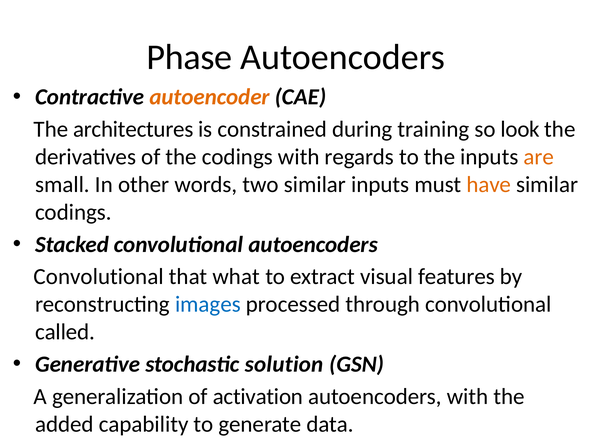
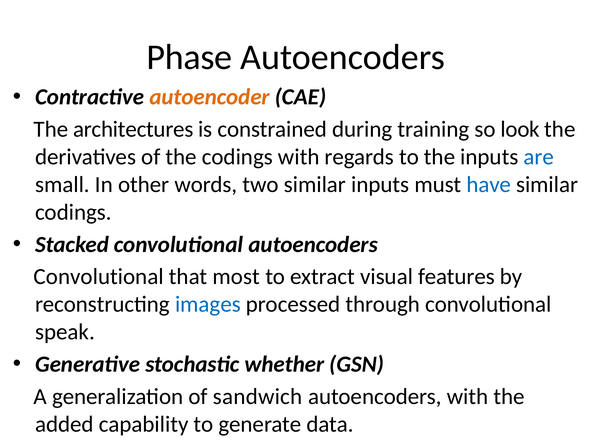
are colour: orange -> blue (539, 157)
have colour: orange -> blue (489, 185)
what: what -> most (236, 277)
called: called -> speak (65, 332)
solution: solution -> whether (284, 364)
activation: activation -> sandwich (258, 396)
